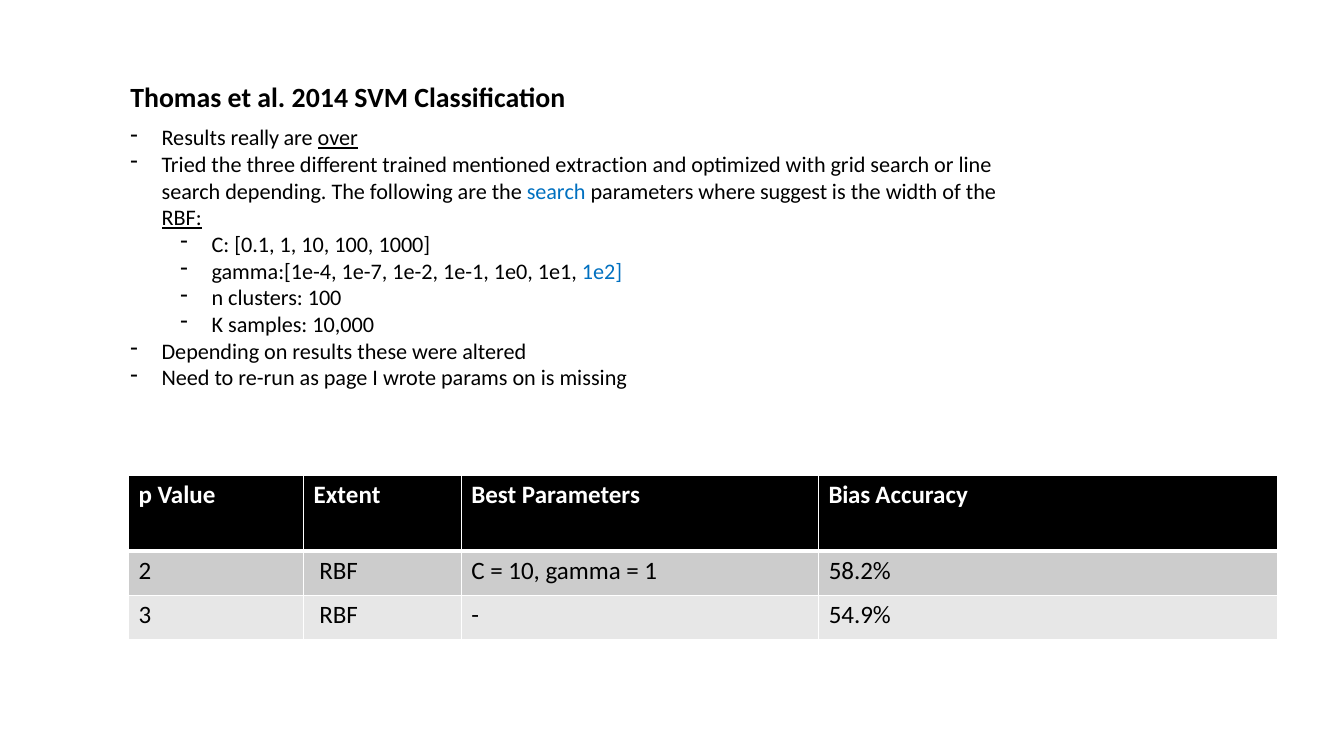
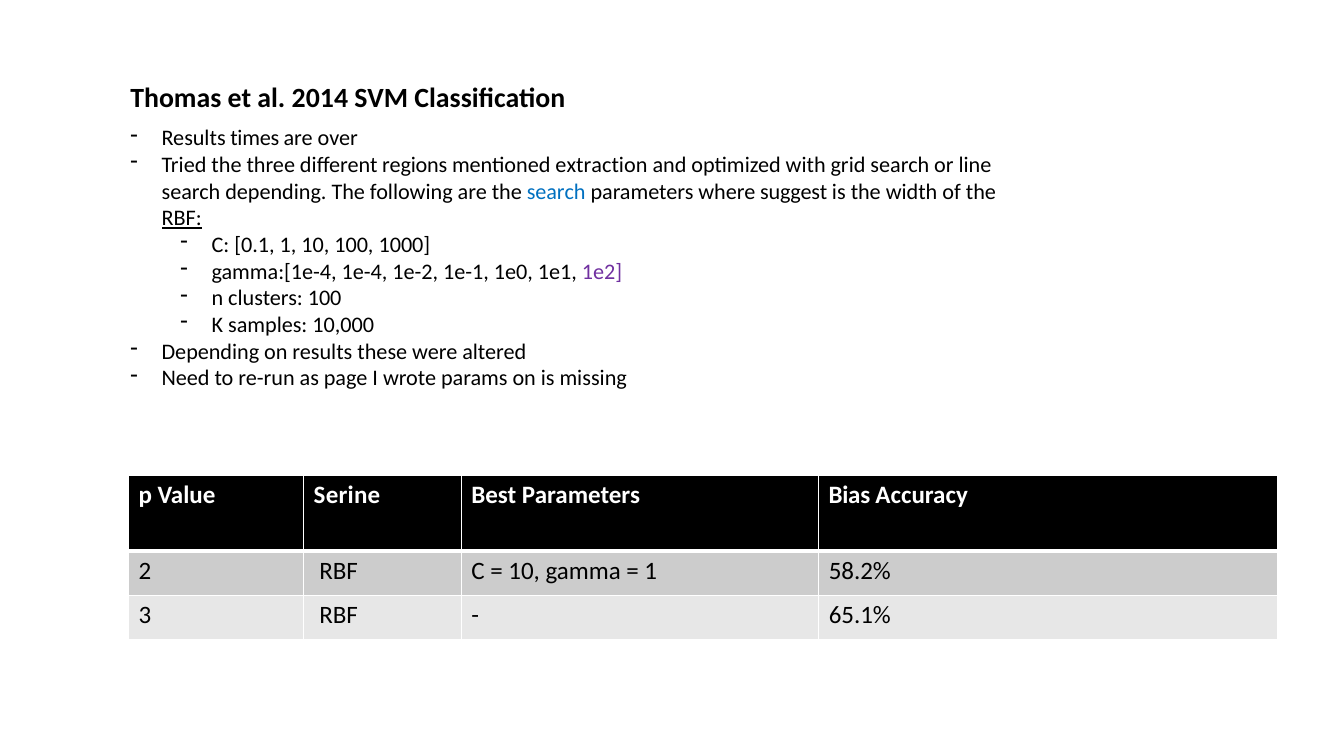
really: really -> times (255, 139)
over underline: present -> none (338, 139)
trained: trained -> regions (415, 165)
1e-7: 1e-7 -> 1e-4 (365, 272)
1e2 colour: blue -> purple (602, 272)
Extent: Extent -> Serine (347, 496)
54.9%: 54.9% -> 65.1% (860, 616)
